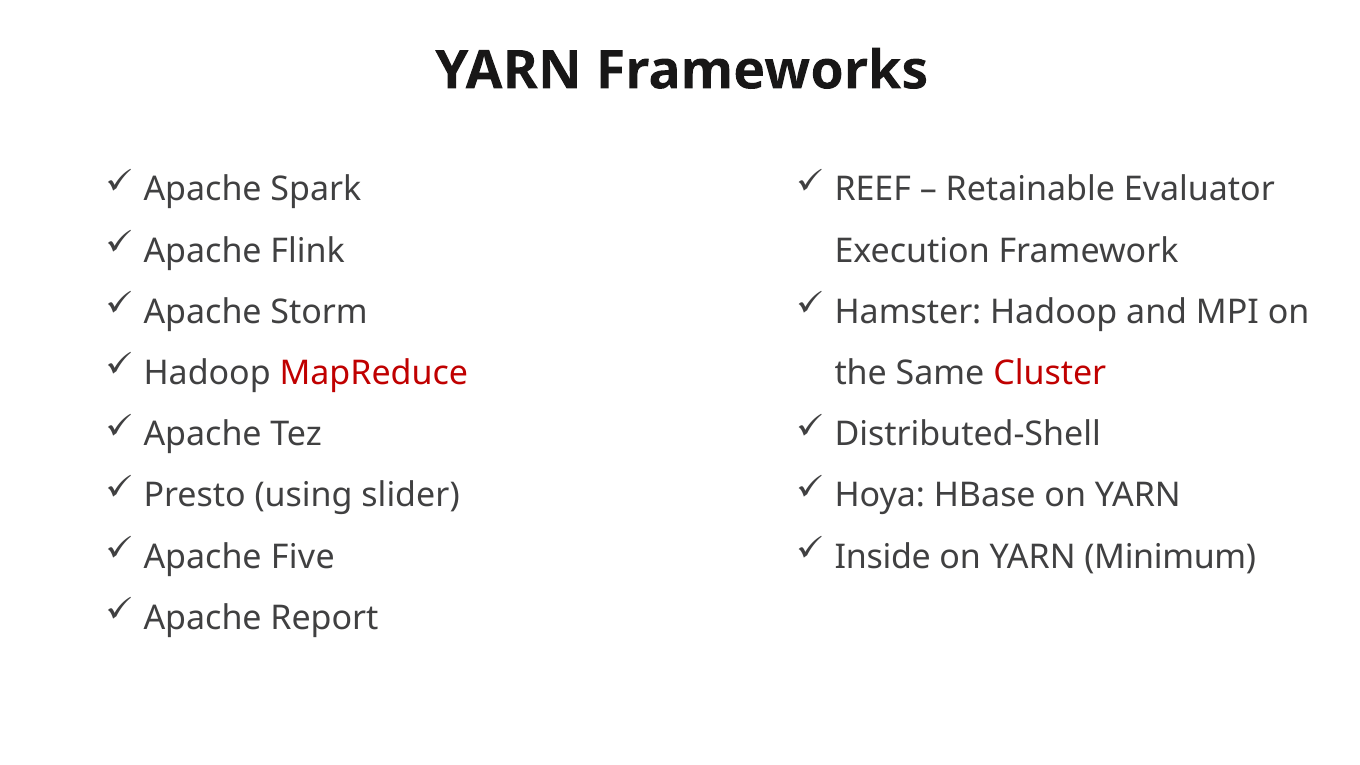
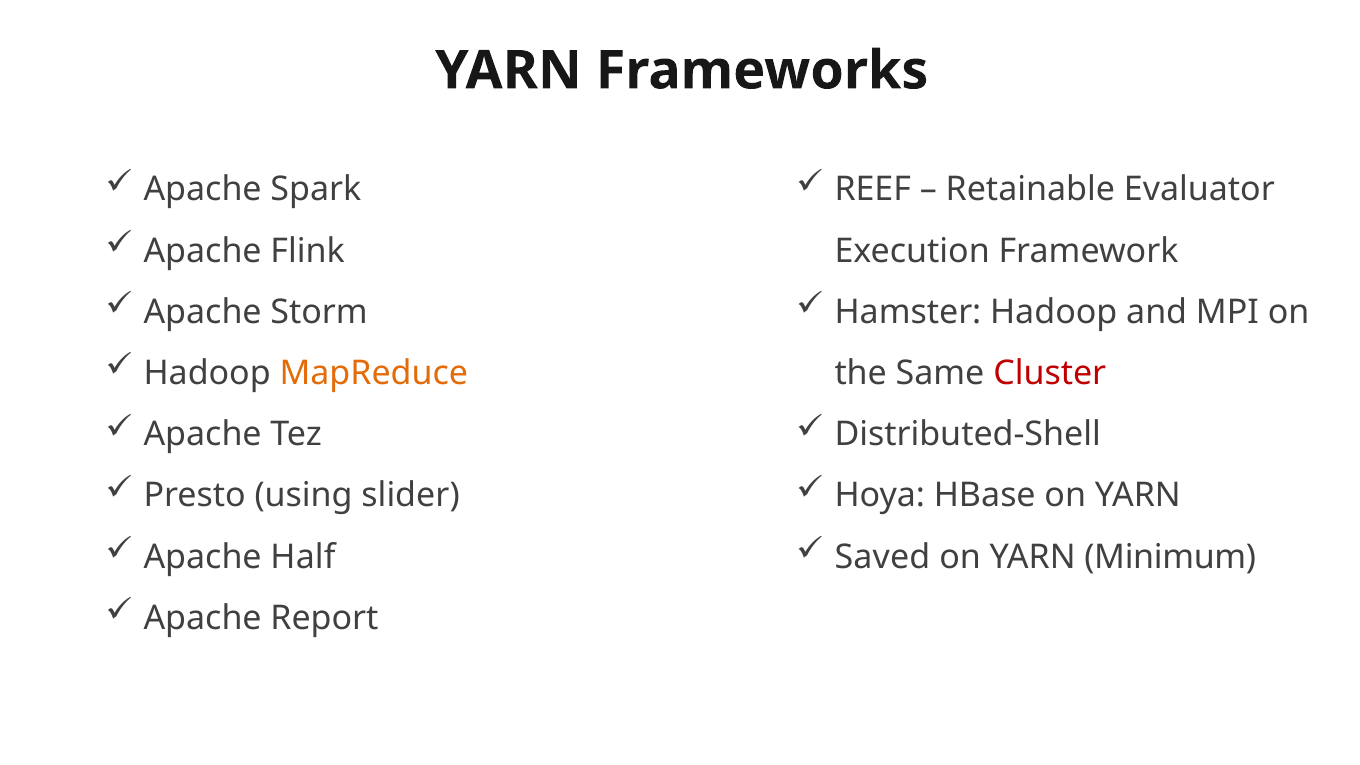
MapReduce colour: red -> orange (374, 373)
Five: Five -> Half (303, 557)
Inside: Inside -> Saved (882, 557)
